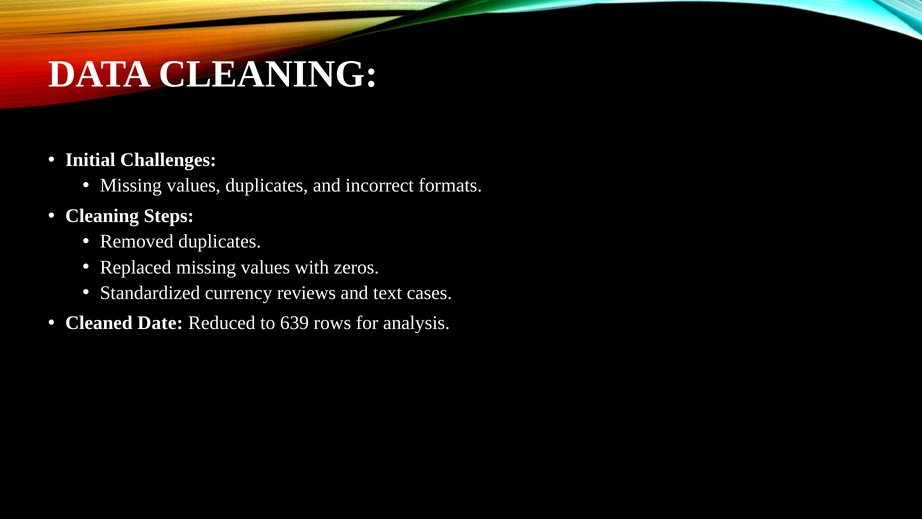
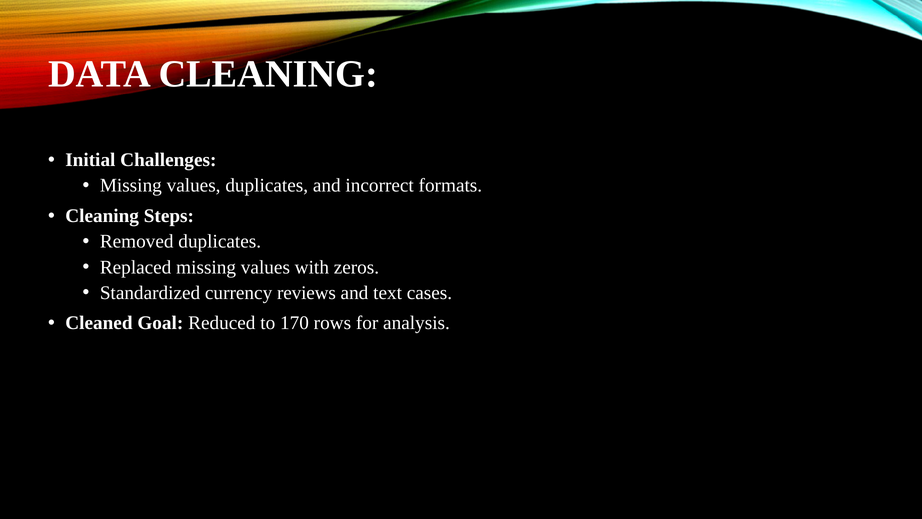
Date: Date -> Goal (160, 323)
639: 639 -> 170 (294, 323)
